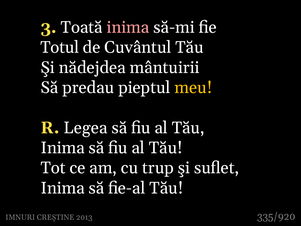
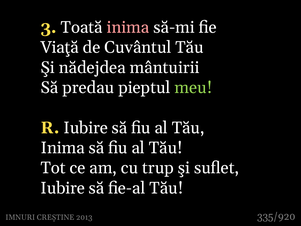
Totul: Totul -> Viaţă (60, 47)
meu colour: yellow -> light green (193, 88)
R Legea: Legea -> Iubire (86, 128)
Inima: Inima -> Iubire (63, 188)
